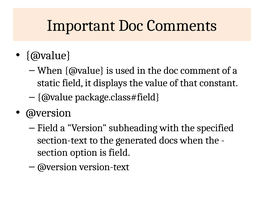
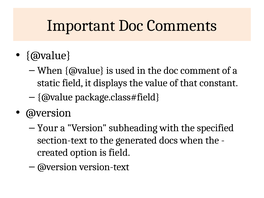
Field: Field -> Your (48, 128)
section: section -> created (53, 153)
